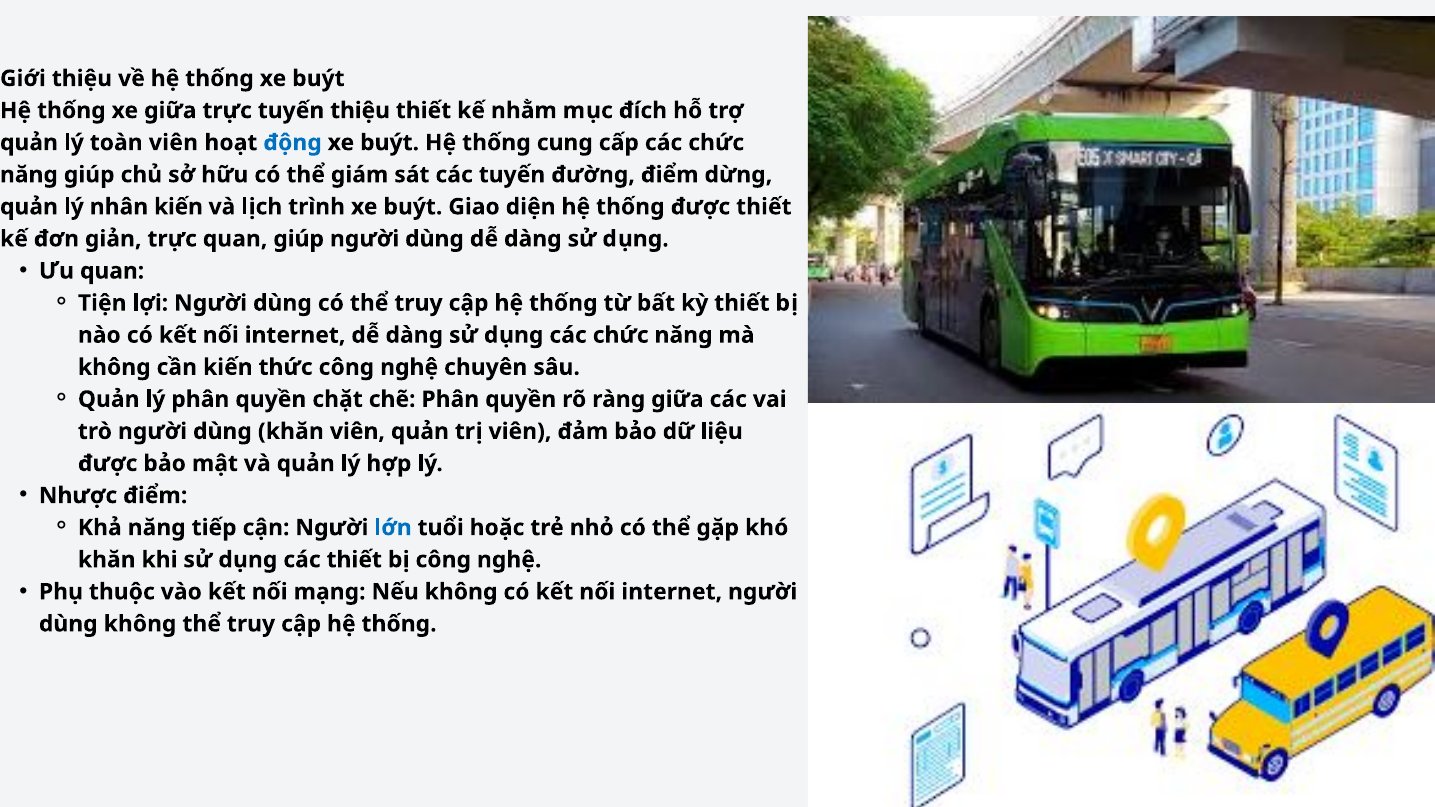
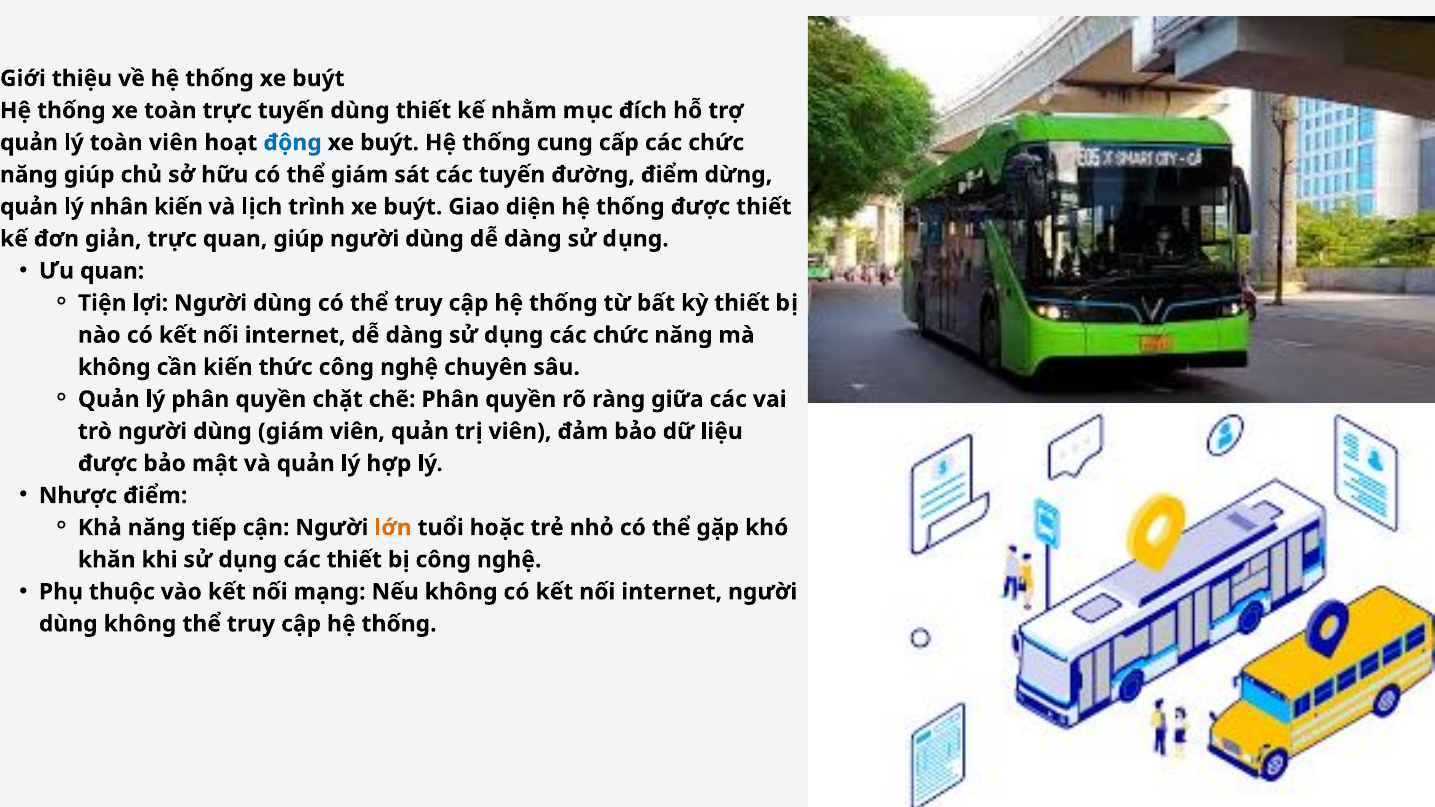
xe giữa: giữa -> toàn (170, 111)
tuyến thiệu: thiệu -> dùng (360, 111)
dùng khăn: khăn -> giám (291, 431)
lớn colour: blue -> orange (393, 528)
